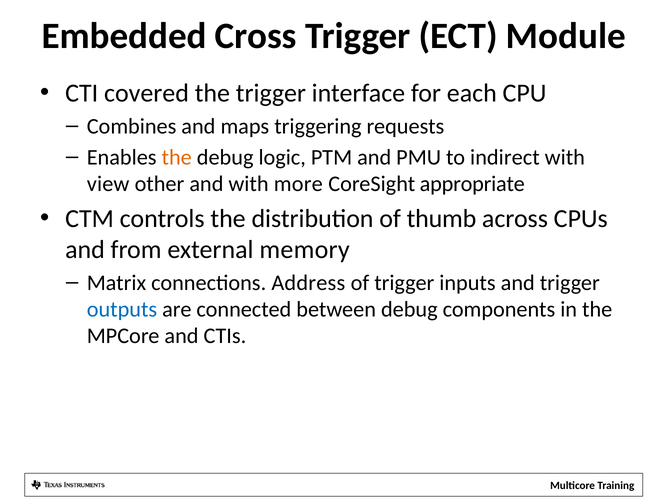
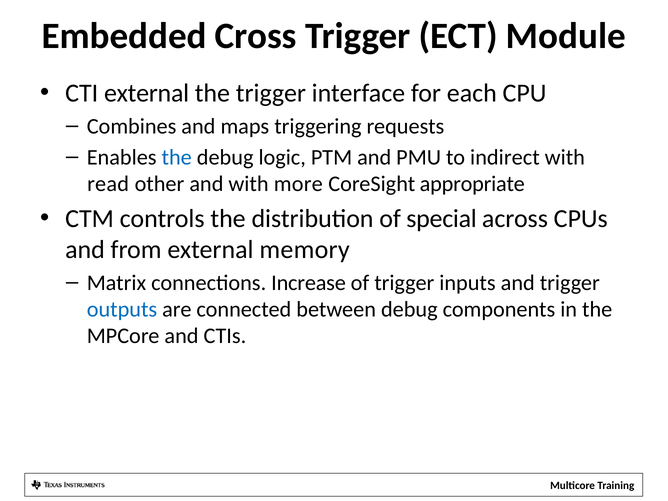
CTI covered: covered -> external (147, 93)
the colour: orange -> blue (177, 157)
view: view -> read (108, 184)
thumb: thumb -> special (442, 218)
Address: Address -> Increase (309, 283)
